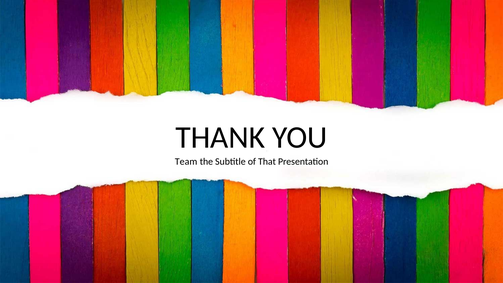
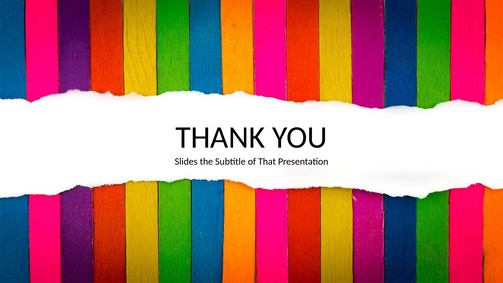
Team: Team -> Slides (186, 162)
